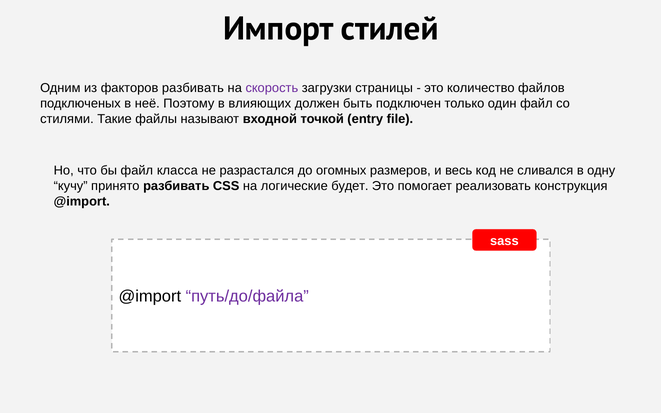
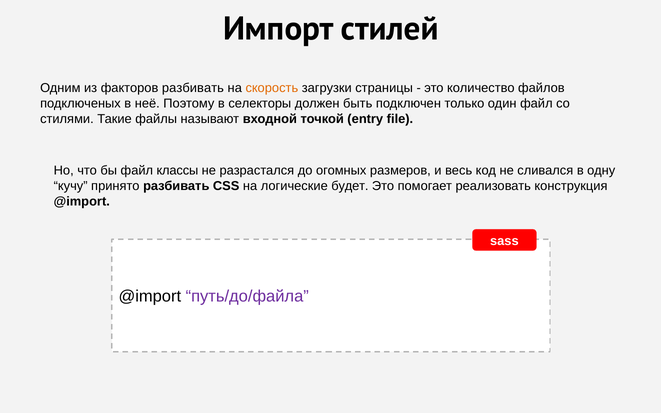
скорость colour: purple -> orange (272, 88)
влияющих: влияющих -> селекторы (260, 104)
класса: класса -> классы (177, 171)
